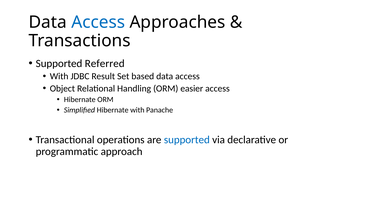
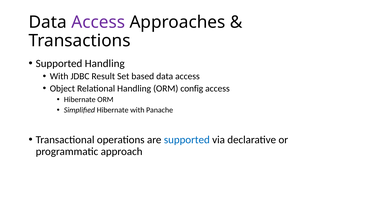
Access colour: blue -> purple (98, 22)
Supported Referred: Referred -> Handling (105, 64)
easier: easier -> config (192, 89)
